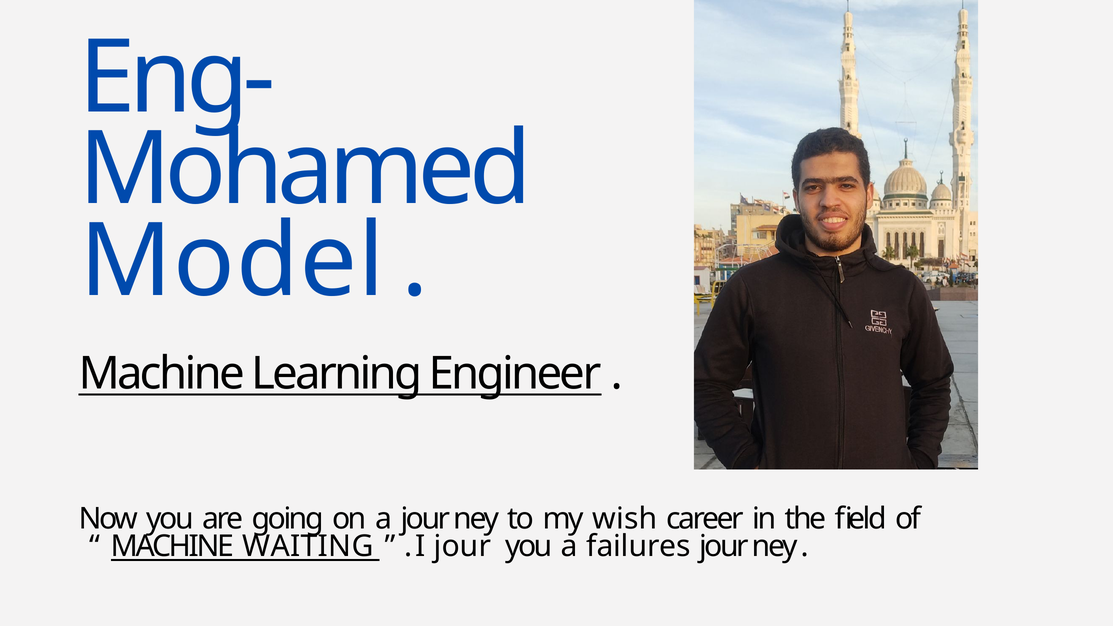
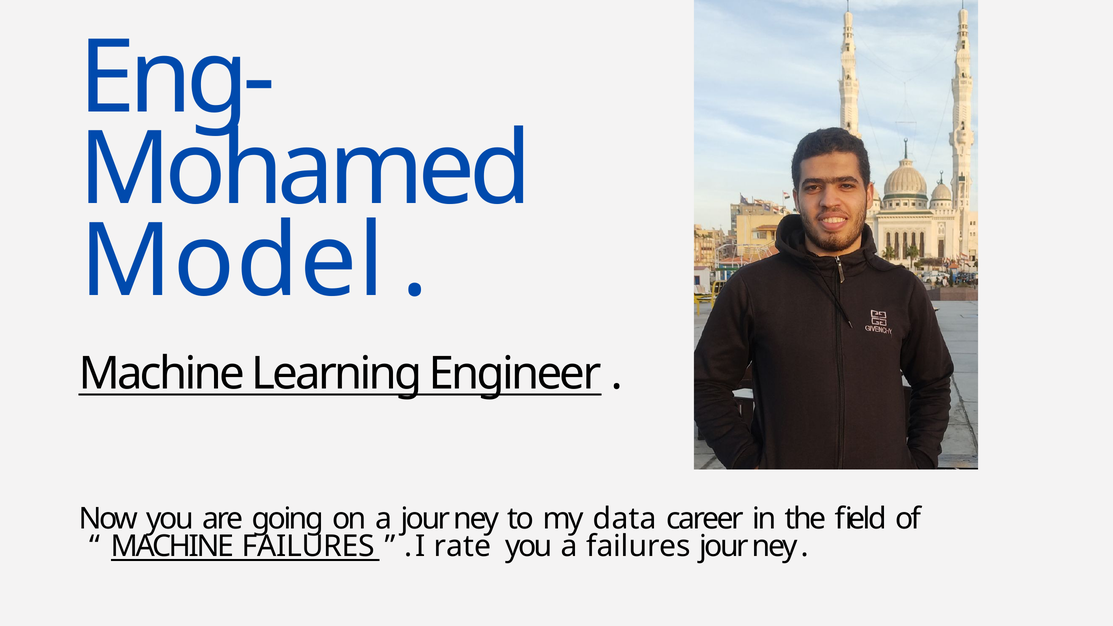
wish: wish -> data (625, 519)
MACHINE WAITING: WAITING -> FAILURES (308, 546)
I jour: jour -> rate (462, 546)
